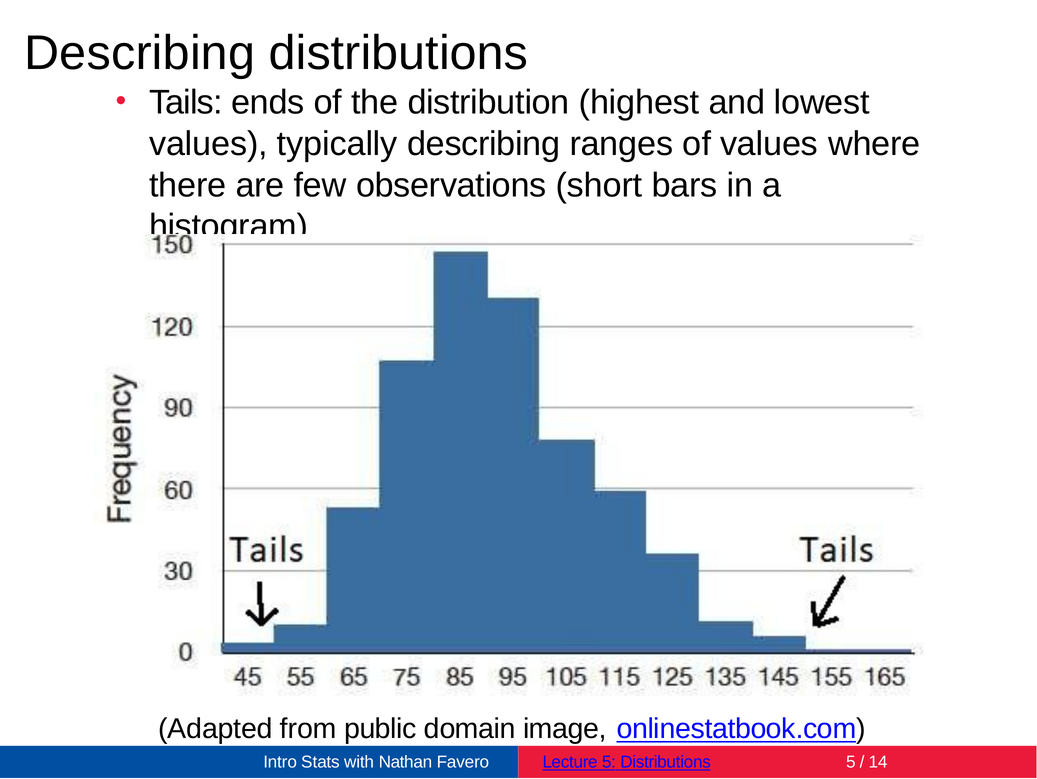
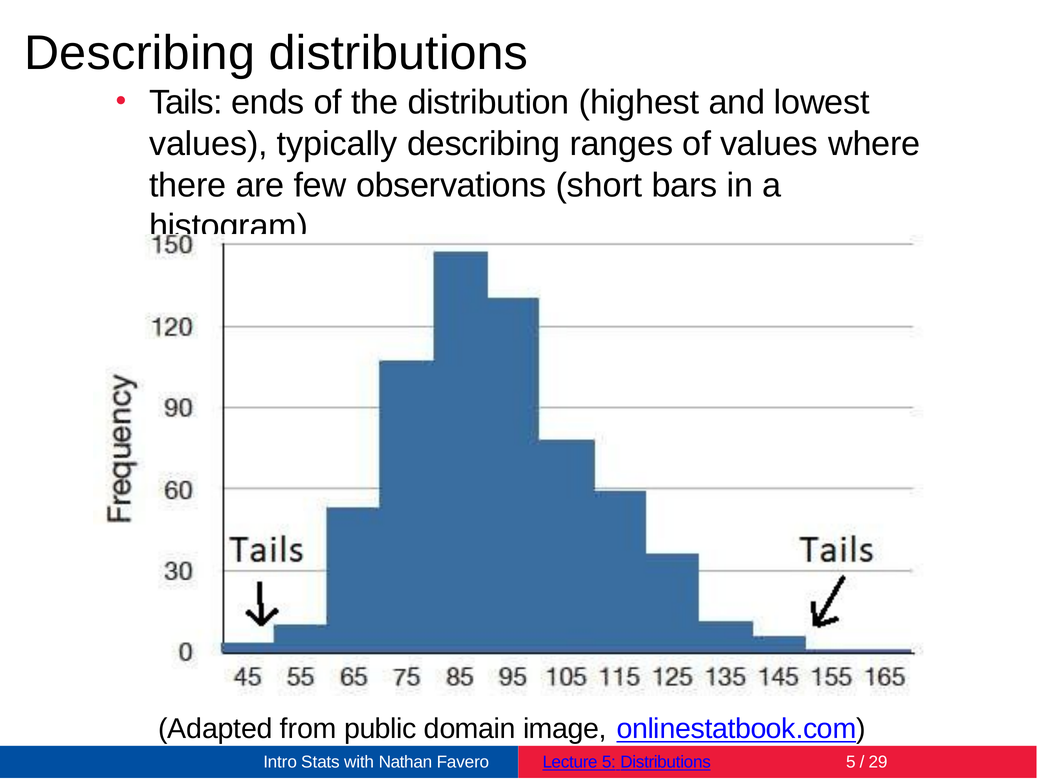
14: 14 -> 29 (878, 762)
